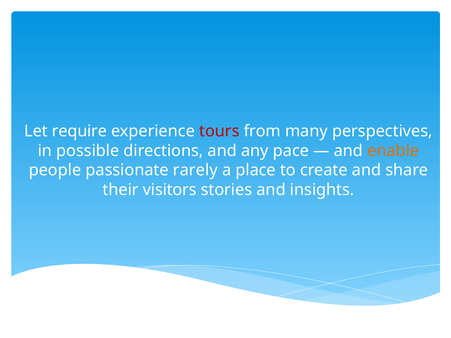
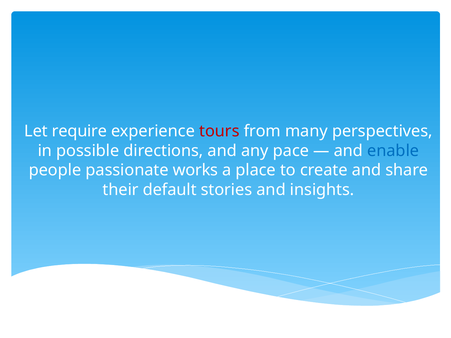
enable colour: orange -> blue (393, 151)
rarely: rarely -> works (195, 170)
visitors: visitors -> default (170, 190)
